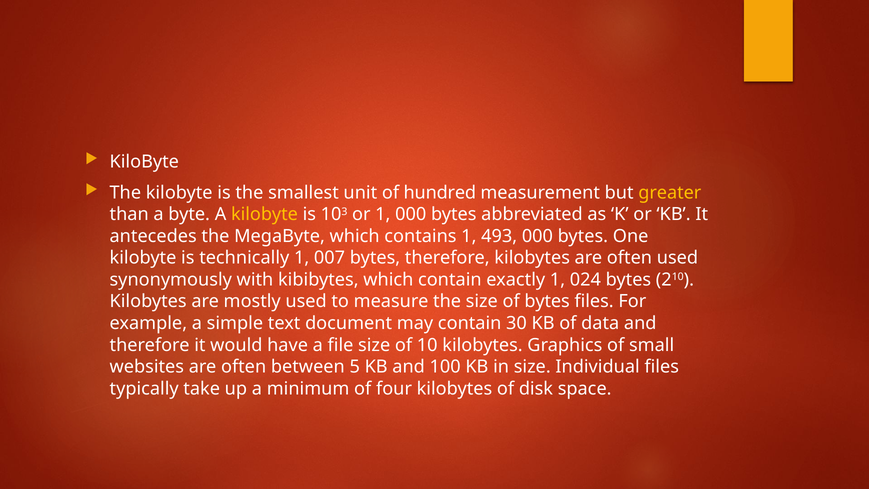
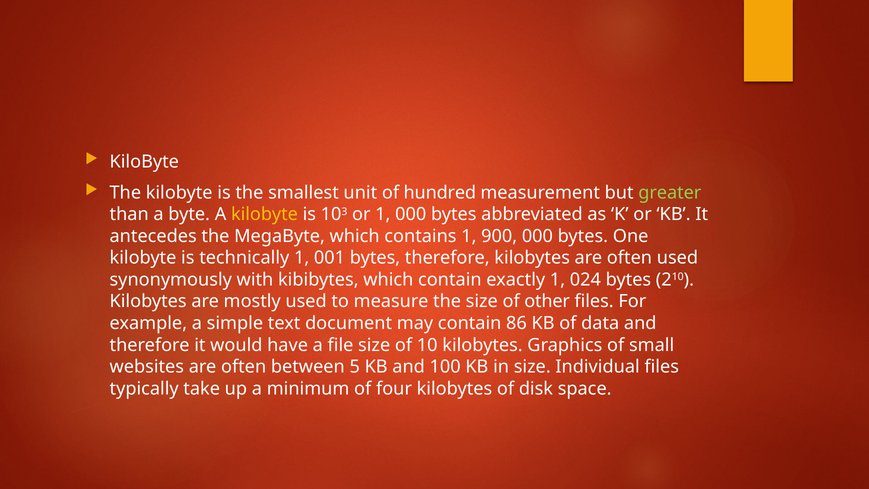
greater colour: yellow -> light green (670, 193)
493: 493 -> 900 (499, 236)
007: 007 -> 001 (330, 258)
of bytes: bytes -> other (547, 301)
30: 30 -> 86 (516, 323)
